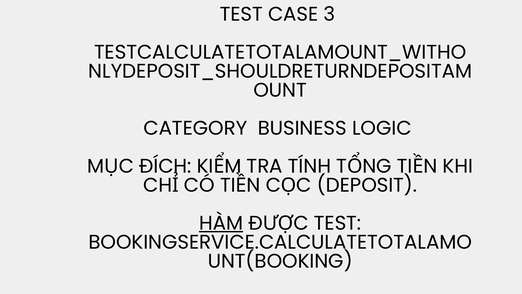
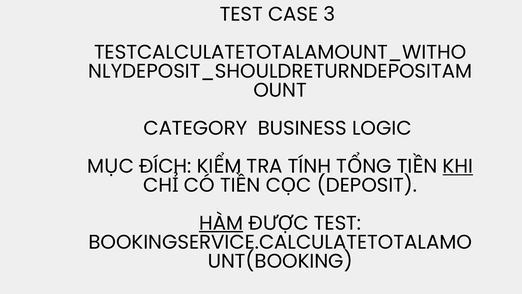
KHI underline: none -> present (458, 166)
